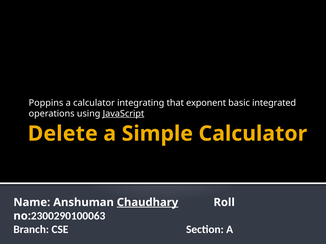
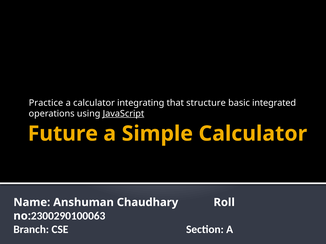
Poppins: Poppins -> Practice (46, 103)
exponent: exponent -> structure (206, 103)
Delete: Delete -> Future (63, 134)
Chaudhary underline: present -> none (147, 203)
